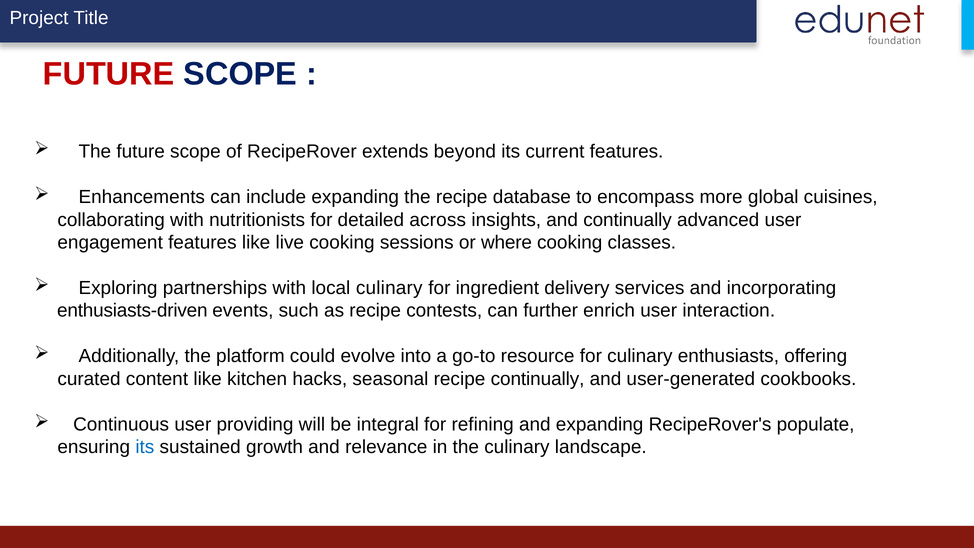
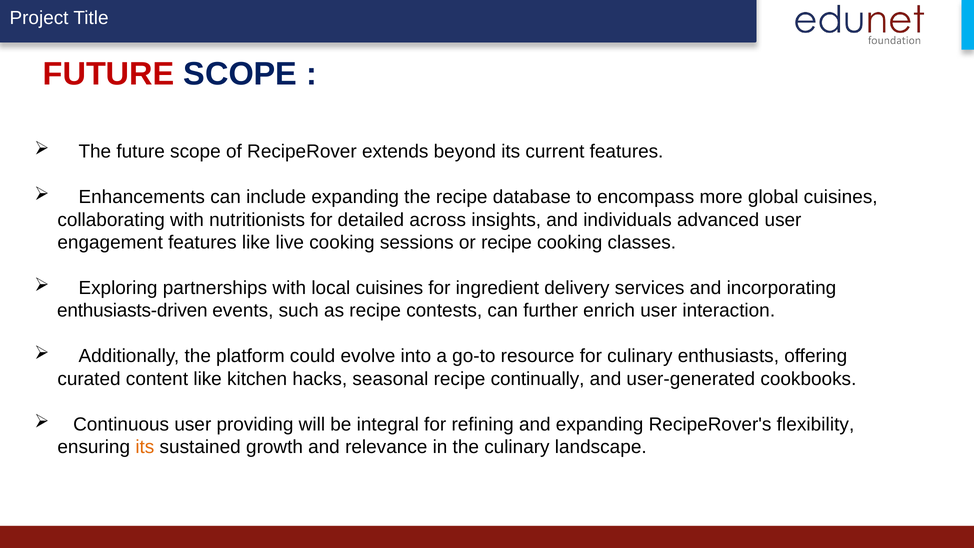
and continually: continually -> individuals (627, 220)
or where: where -> recipe (507, 242)
local culinary: culinary -> cuisines (389, 288)
populate: populate -> flexibility (815, 424)
its colour: blue -> orange (145, 447)
